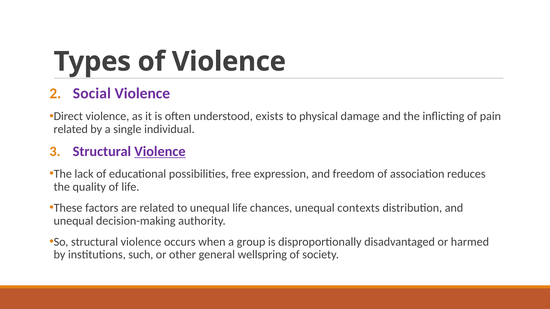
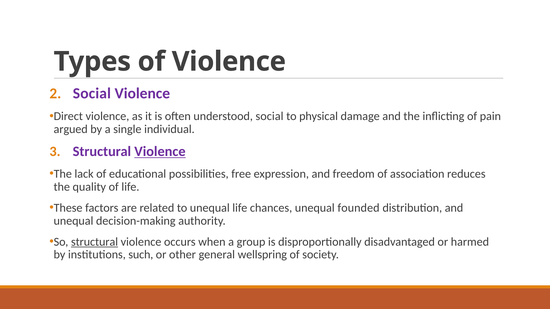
understood exists: exists -> social (270, 116)
related: related -> argued (71, 129)
contexts: contexts -> founded (359, 208)
structural underline: none -> present (95, 242)
